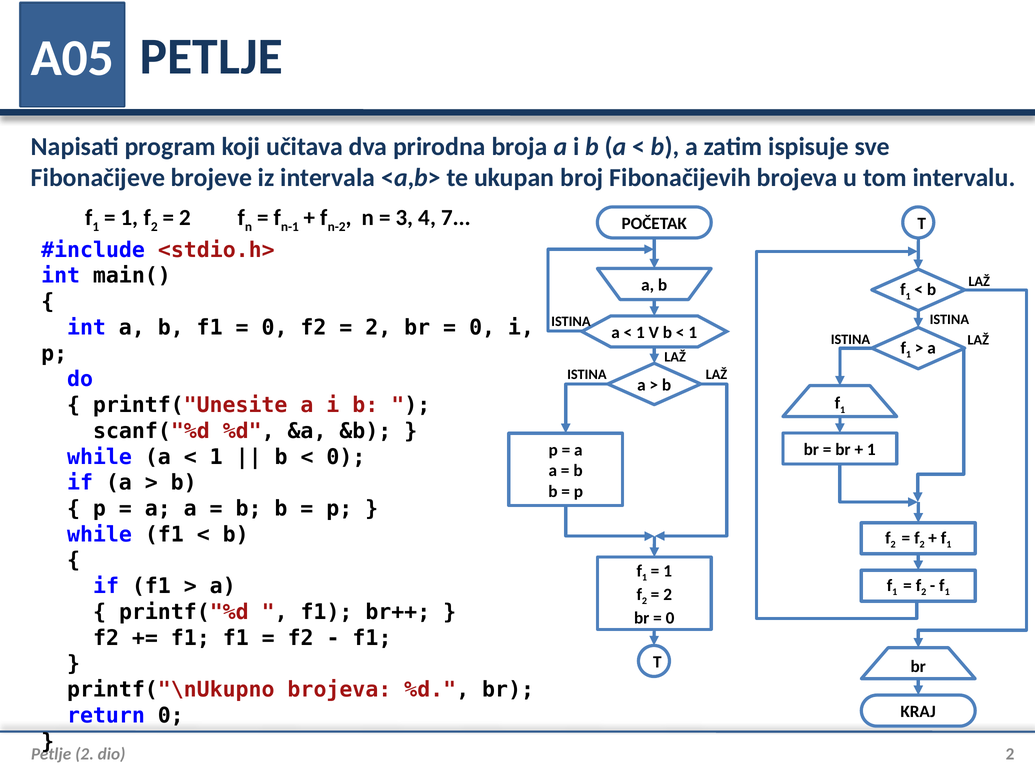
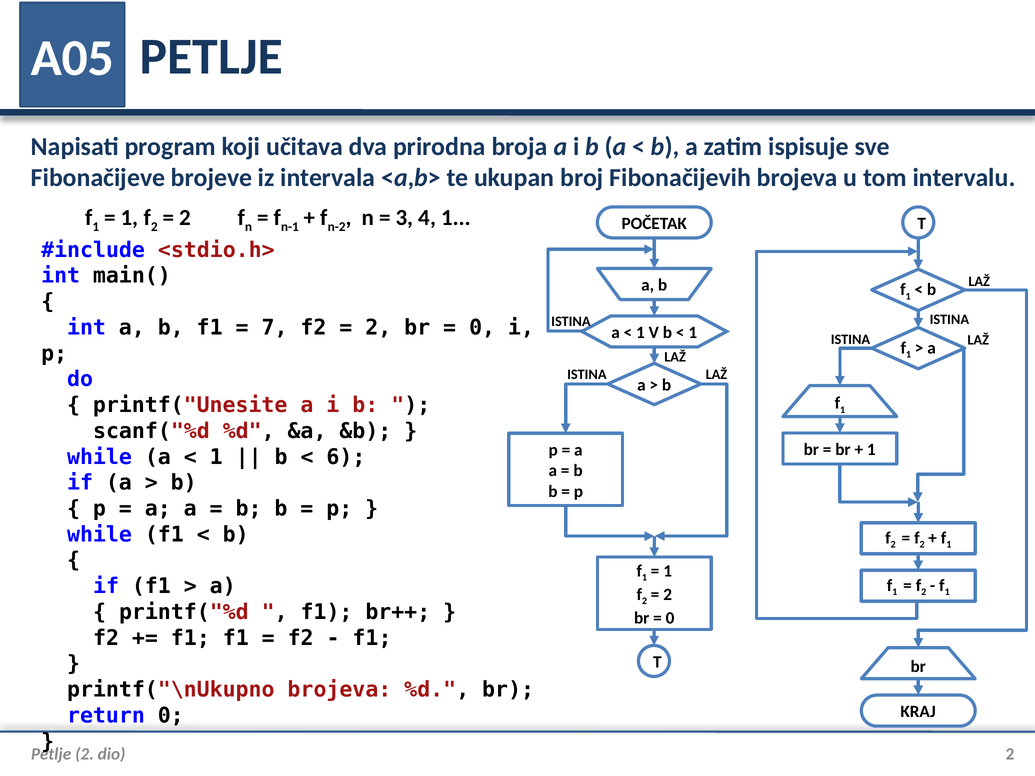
4 7: 7 -> 1 (456, 218)
0: 0 -> 7 (275, 328)
0: 0 -> 6 (346, 457)
